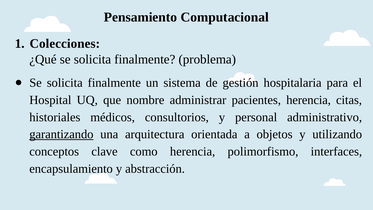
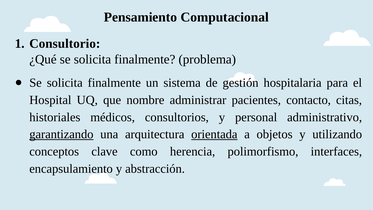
Colecciones: Colecciones -> Consultorio (65, 44)
pacientes herencia: herencia -> contacto (309, 100)
orientada underline: none -> present (214, 134)
